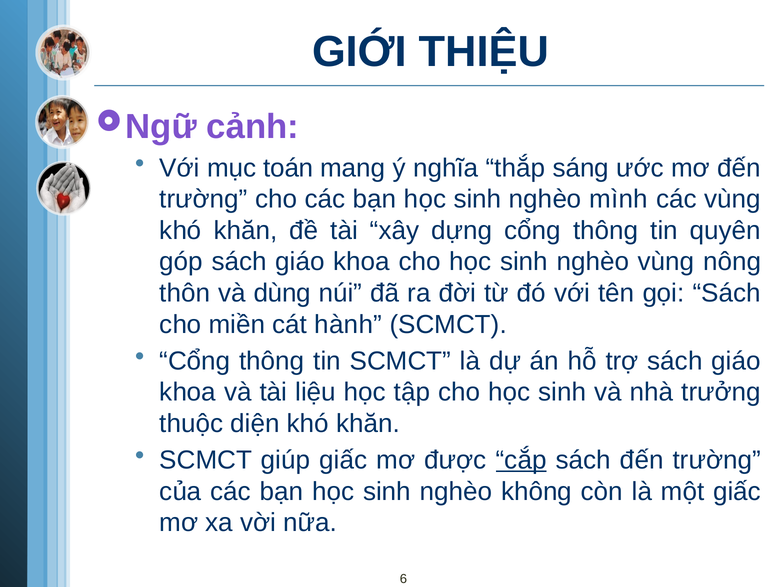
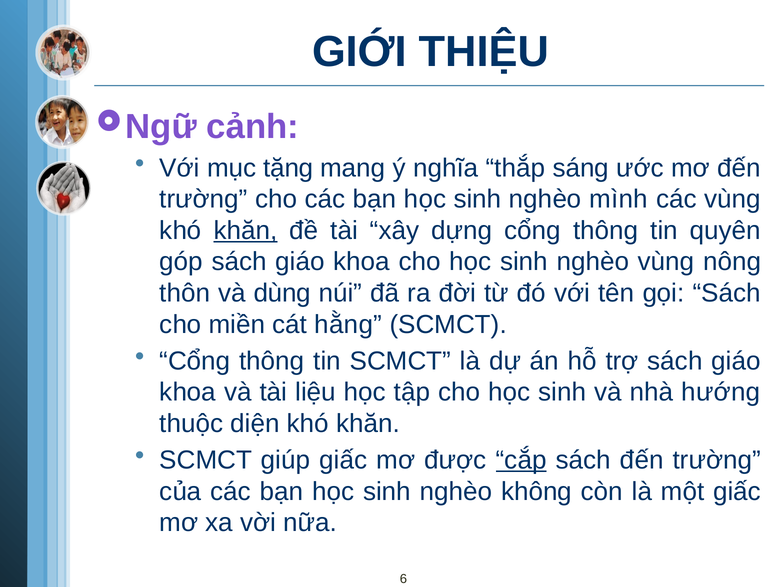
toán: toán -> tặng (288, 168)
khăn underline: none -> present (245, 230)
hành: hành -> hằng (348, 324)
trưởng: trưởng -> hướng (721, 392)
